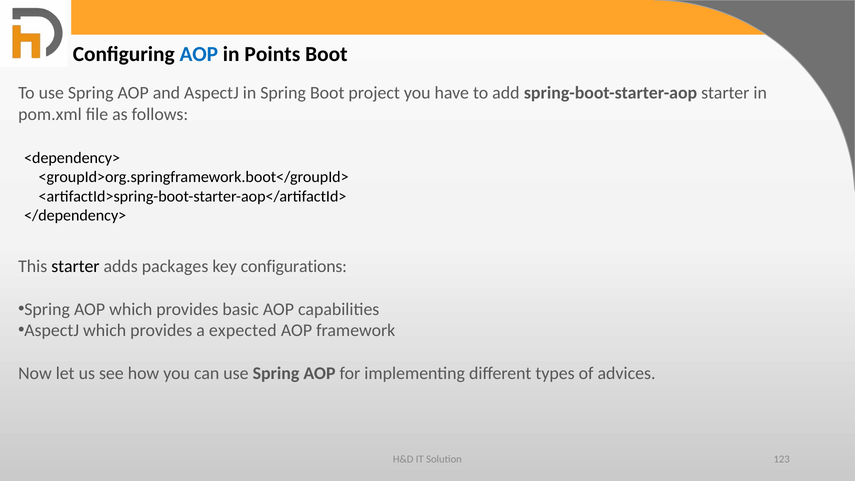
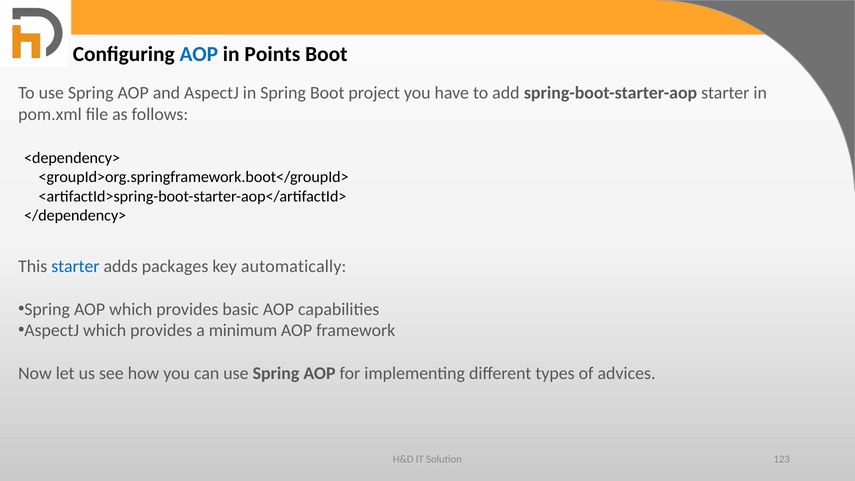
starter colour: black -> blue (75, 266)
configurations: configurations -> automatically (294, 266)
expected: expected -> minimum (243, 331)
